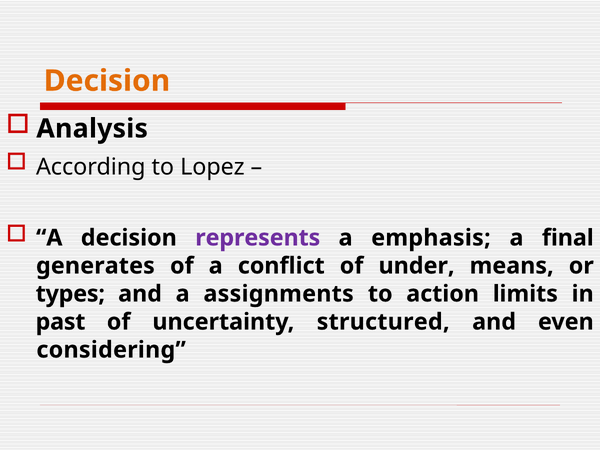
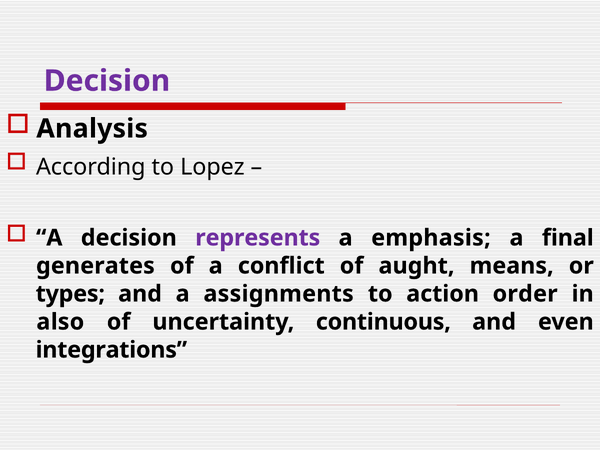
Decision colour: orange -> purple (107, 81)
under: under -> aught (416, 266)
limits: limits -> order (525, 294)
past: past -> also (60, 322)
structured: structured -> continuous (383, 322)
considering: considering -> integrations (111, 350)
